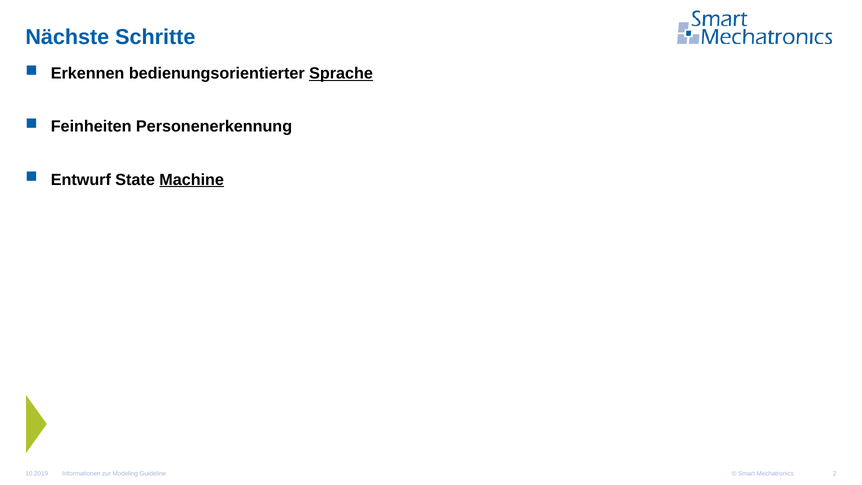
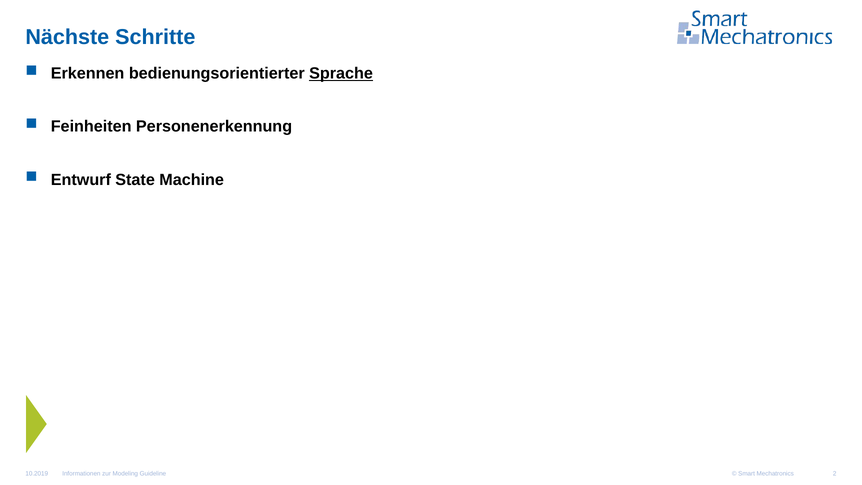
Machine underline: present -> none (192, 180)
